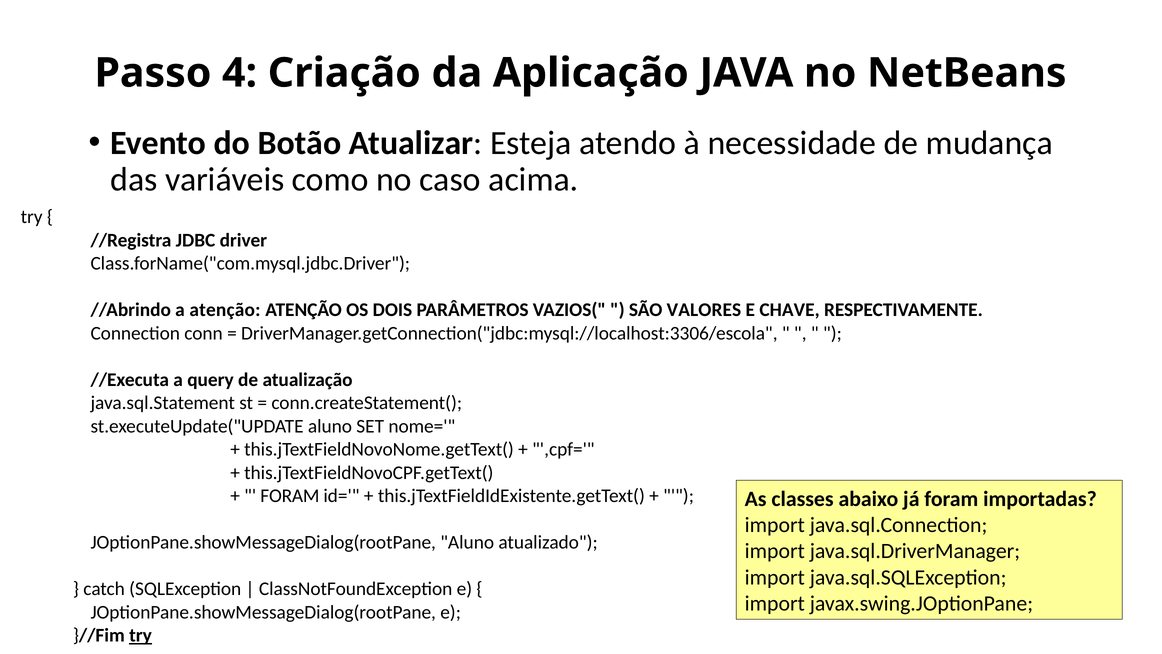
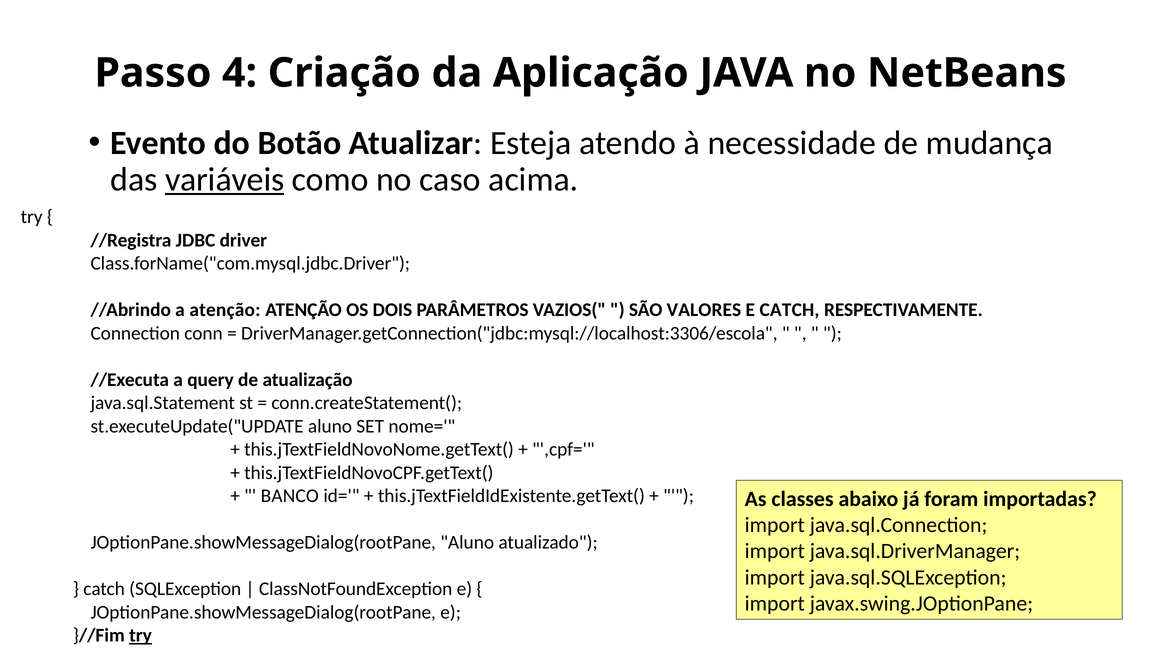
variáveis underline: none -> present (225, 179)
E CHAVE: CHAVE -> CATCH (789, 310)
FORAM: FORAM -> BANCO (290, 496)
